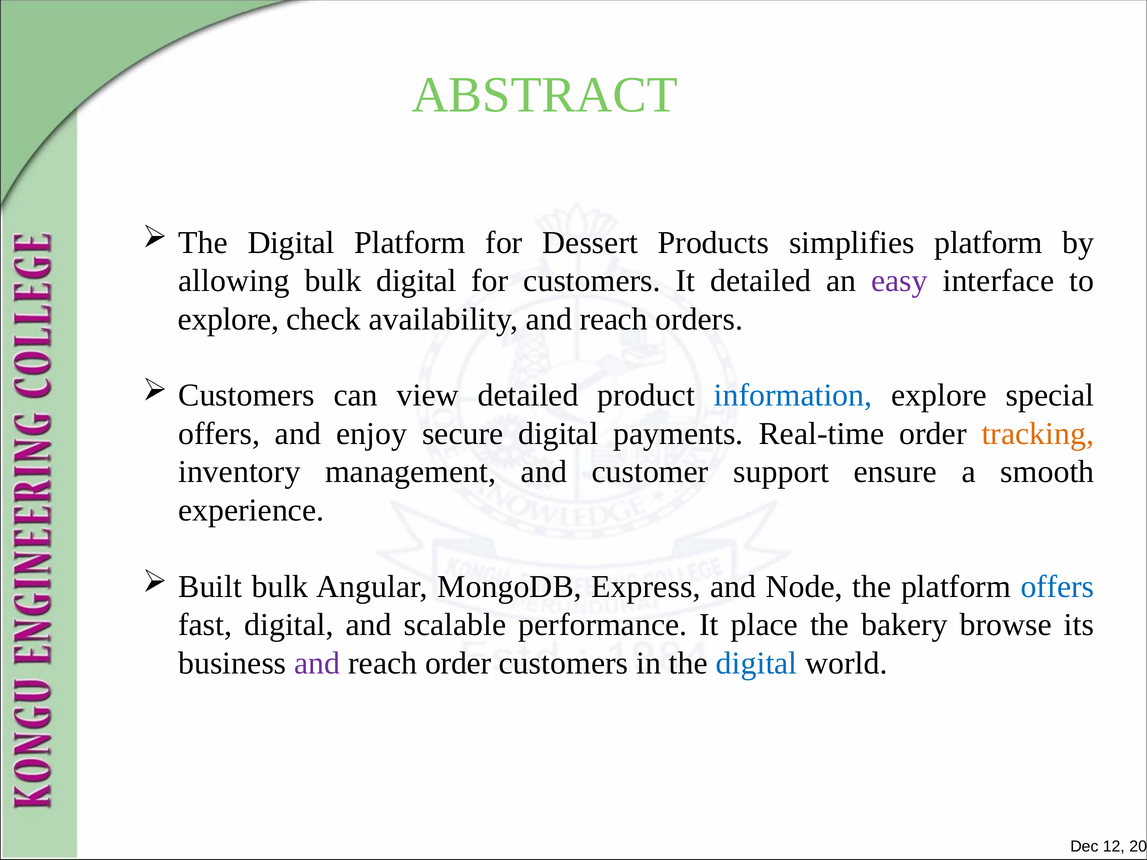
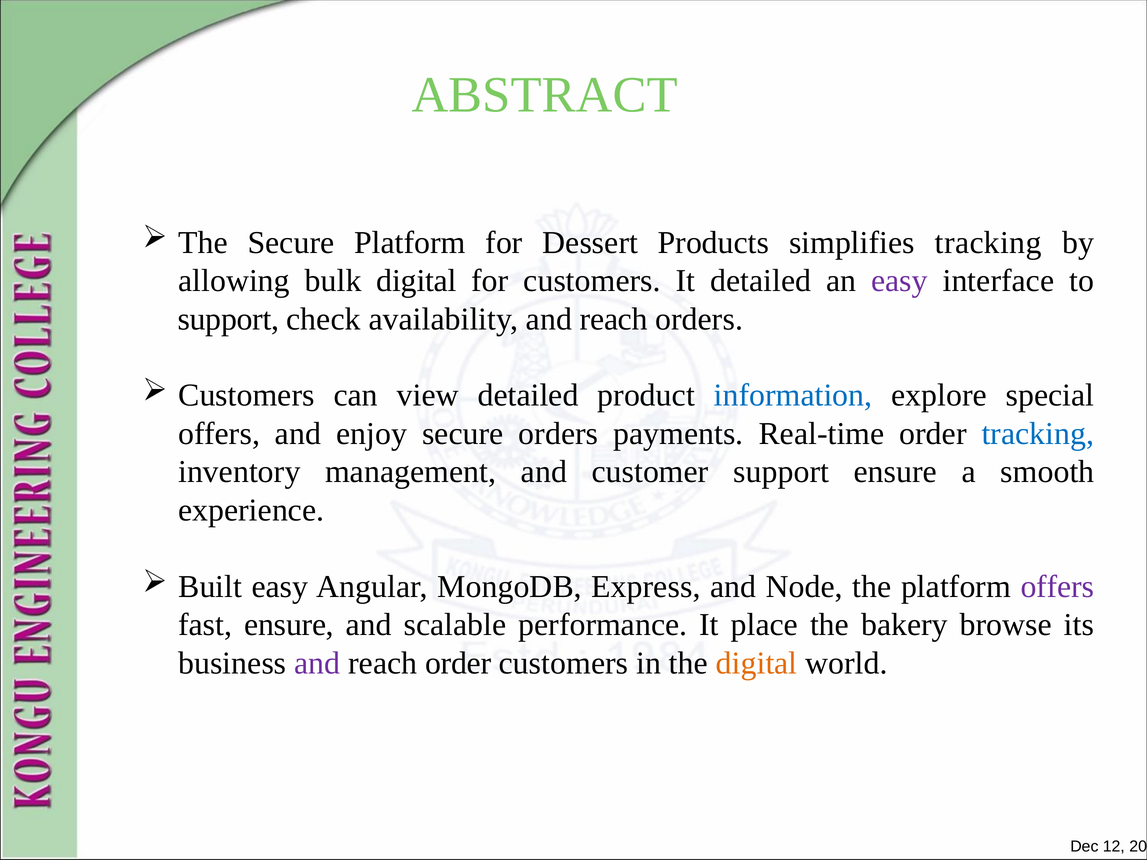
Digital: Digital -> Secure (291, 243)
simplifies platform: platform -> tracking (988, 243)
explore: explore -> support (228, 319)
secure digital: digital -> orders (558, 434)
tracking colour: orange -> blue (1038, 434)
Built bulk: bulk -> easy (280, 587)
offers colour: blue -> purple (1057, 587)
fast digital: digital -> ensure (289, 625)
digital colour: blue -> orange (757, 663)
